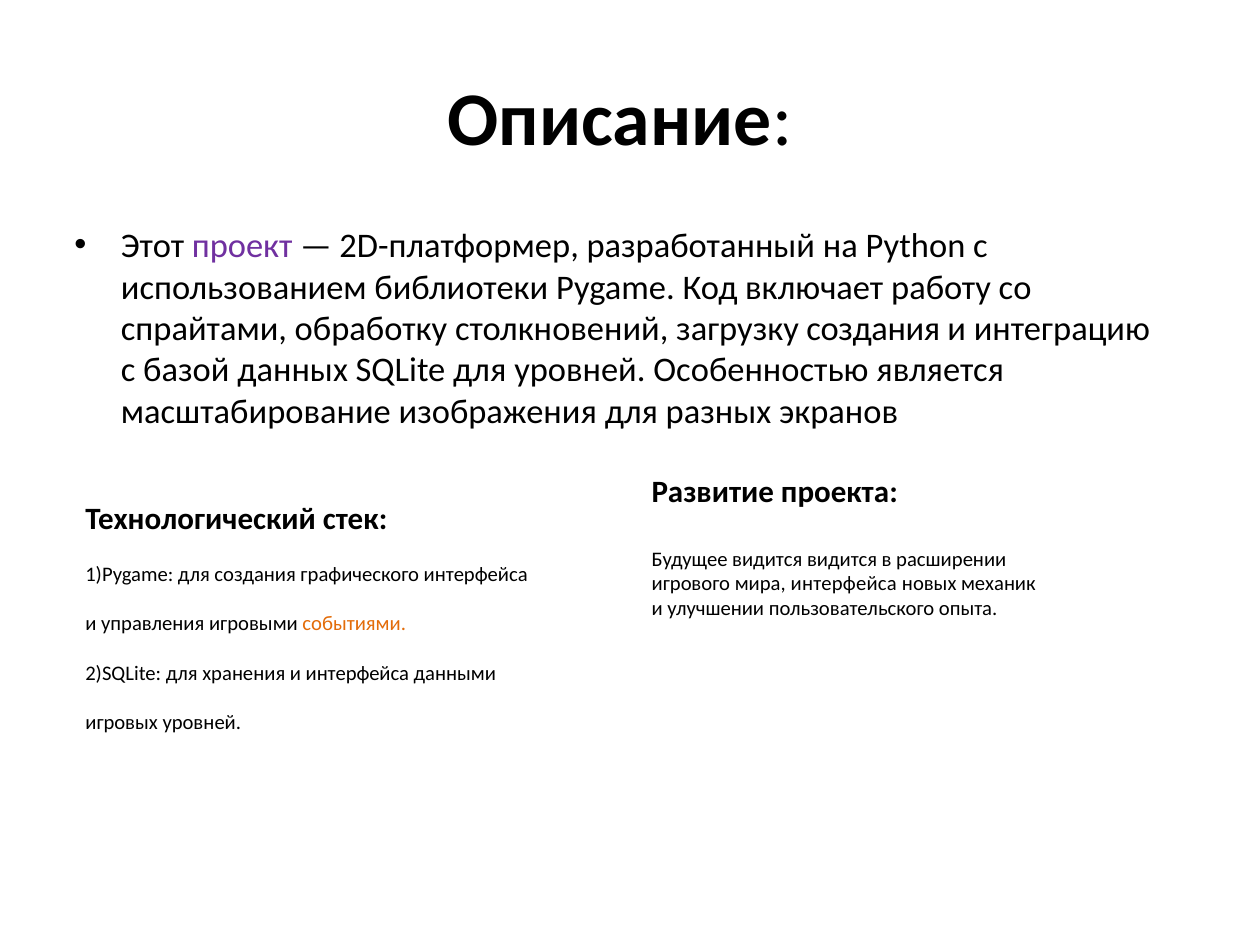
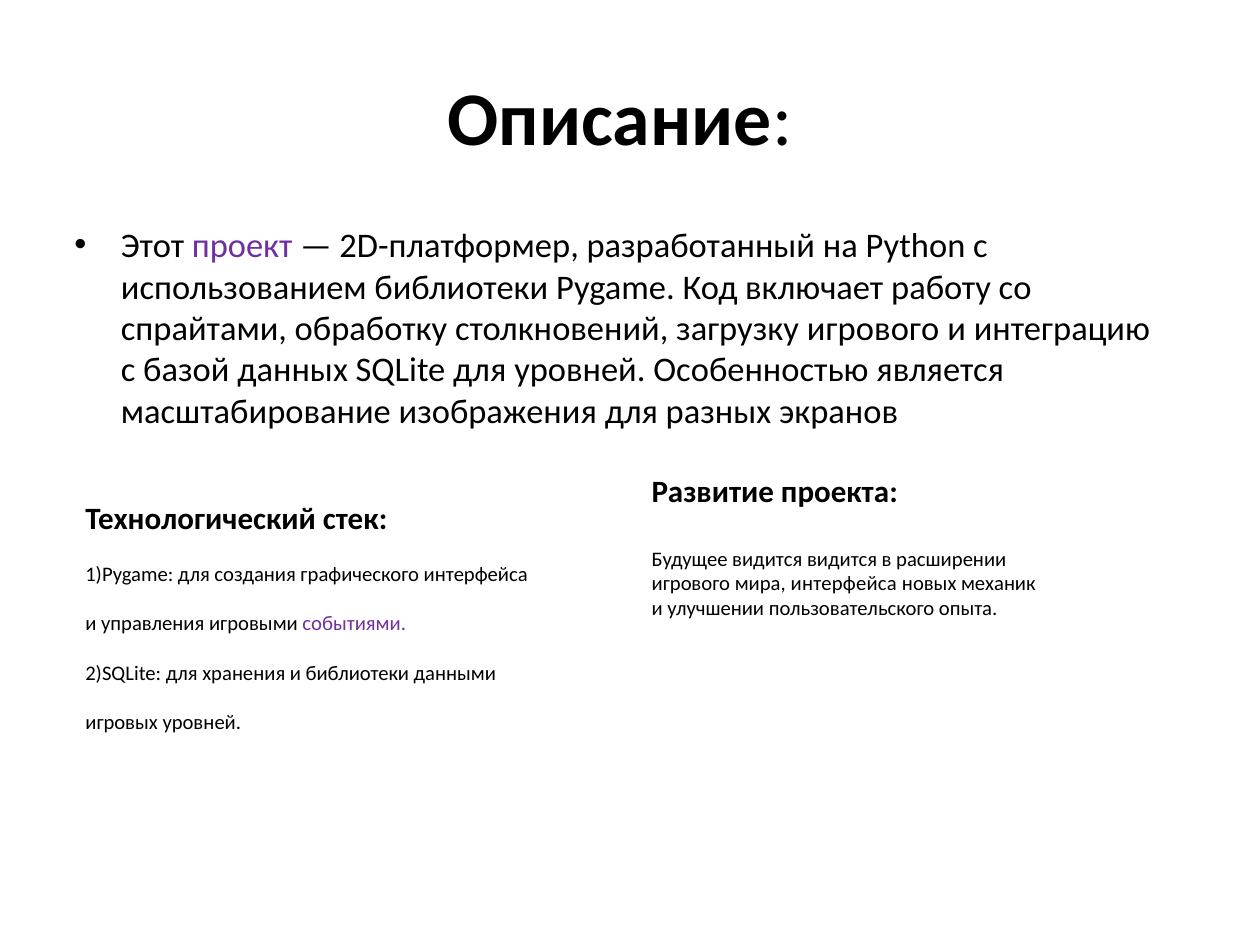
загрузку создания: создания -> игрового (873, 329)
событиями colour: orange -> purple (354, 624)
и интерфейса: интерфейса -> библиотеки (357, 674)
